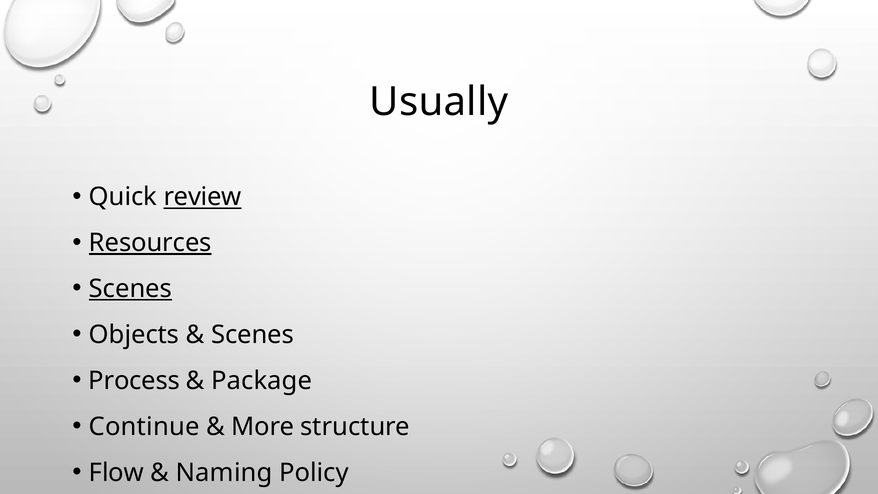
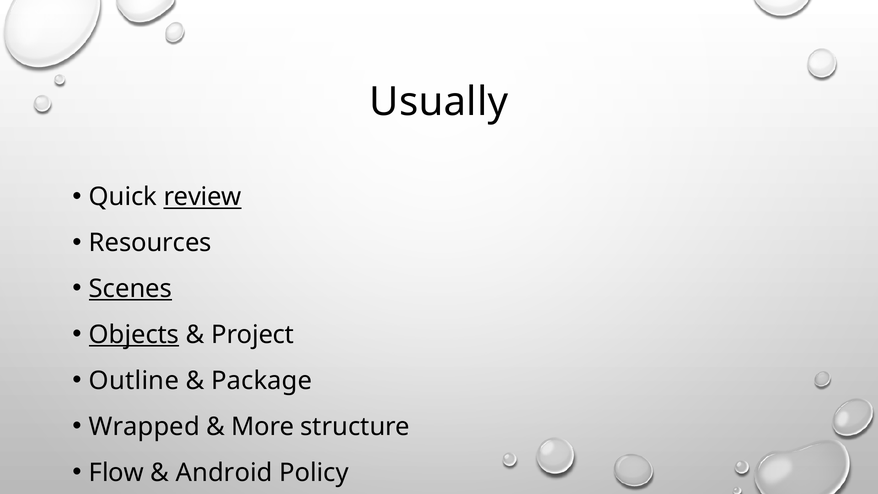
Resources underline: present -> none (150, 243)
Objects underline: none -> present (134, 335)
Scenes: Scenes -> Project (253, 335)
Process: Process -> Outline (134, 381)
Continue: Continue -> Wrapped (144, 427)
Naming: Naming -> Android (224, 473)
